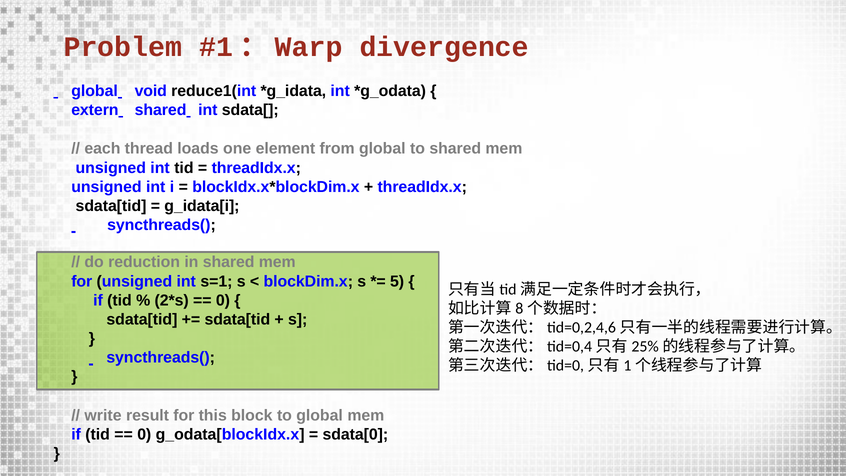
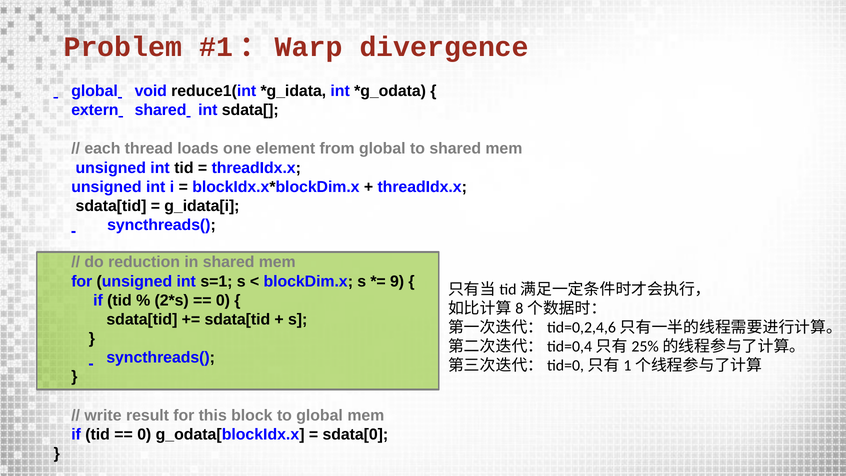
5: 5 -> 9 (397, 281)
